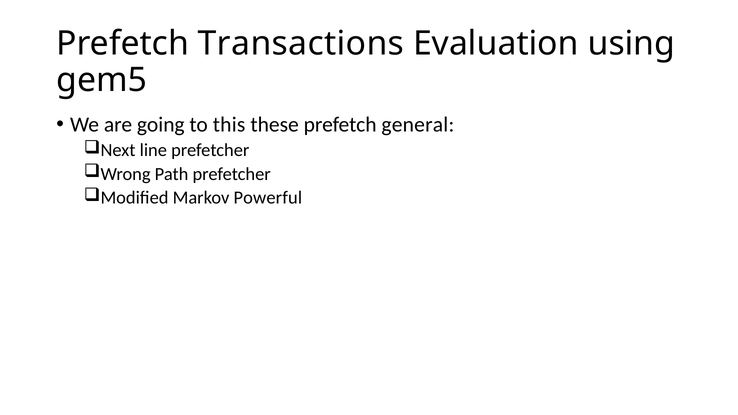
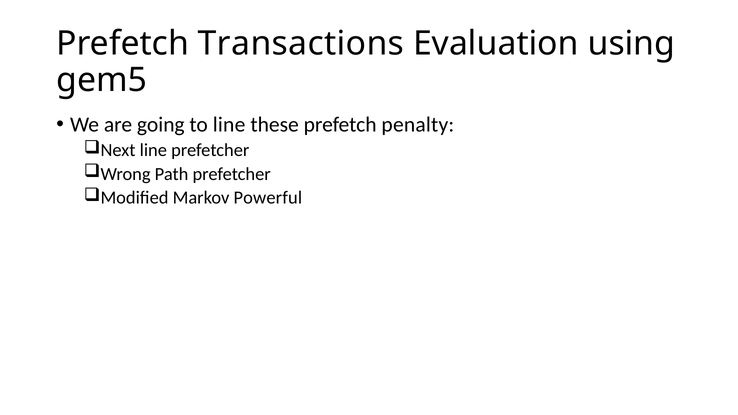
to this: this -> line (229, 125)
general: general -> penalty (418, 125)
